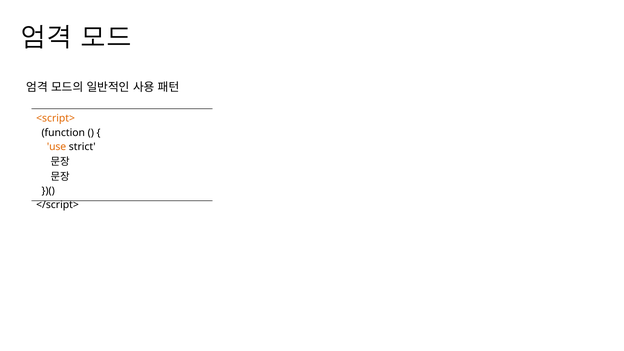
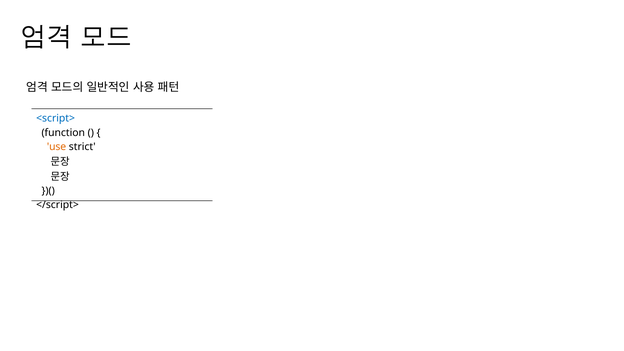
<script> colour: orange -> blue (56, 119)
